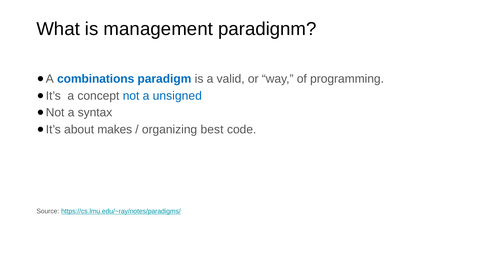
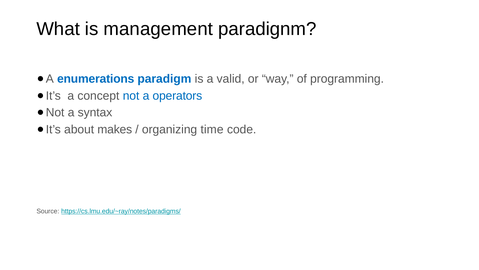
combinations: combinations -> enumerations (96, 79)
unsigned: unsigned -> operators (177, 96)
best: best -> time (212, 129)
